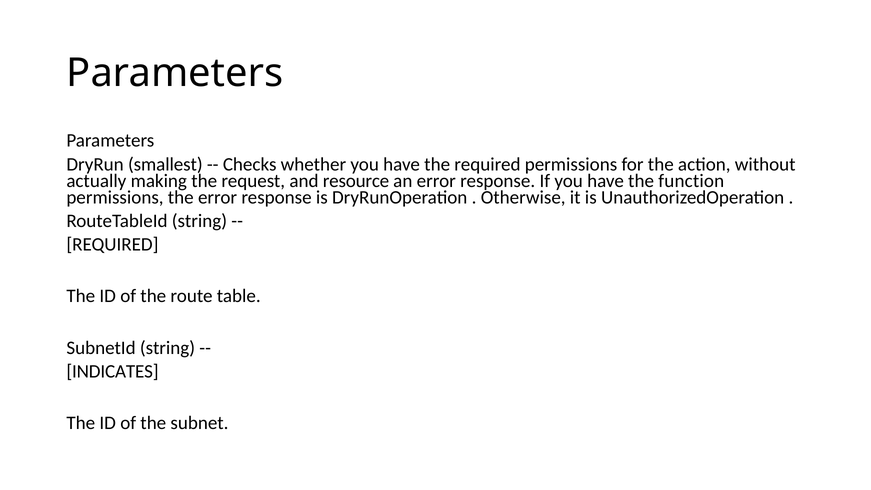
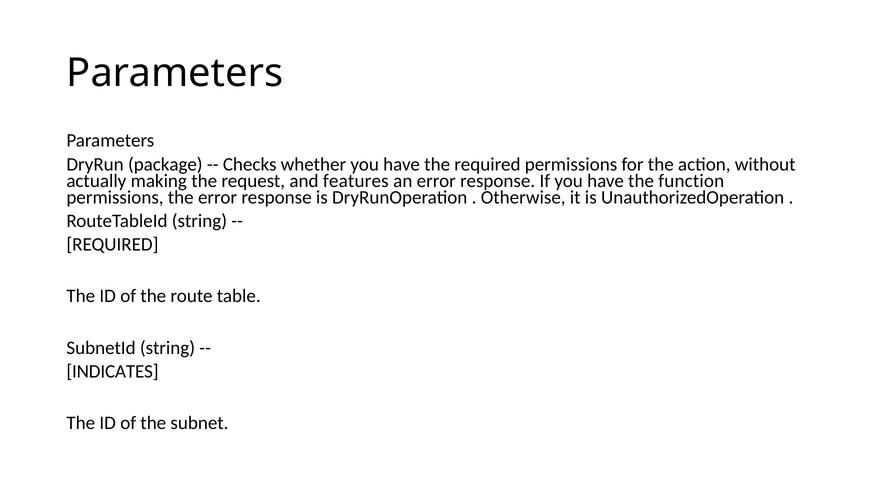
smallest: smallest -> package (165, 164)
resource: resource -> features (356, 181)
